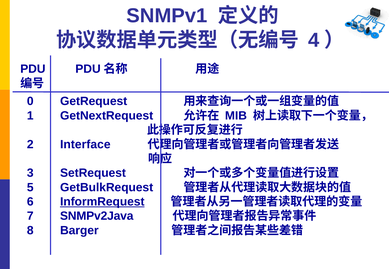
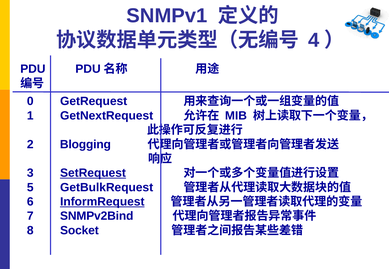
Interface: Interface -> Blogging (85, 144)
SetRequest underline: none -> present (93, 173)
SNMPv2Java: SNMPv2Java -> SNMPv2Bind (97, 216)
Barger: Barger -> Socket (79, 231)
